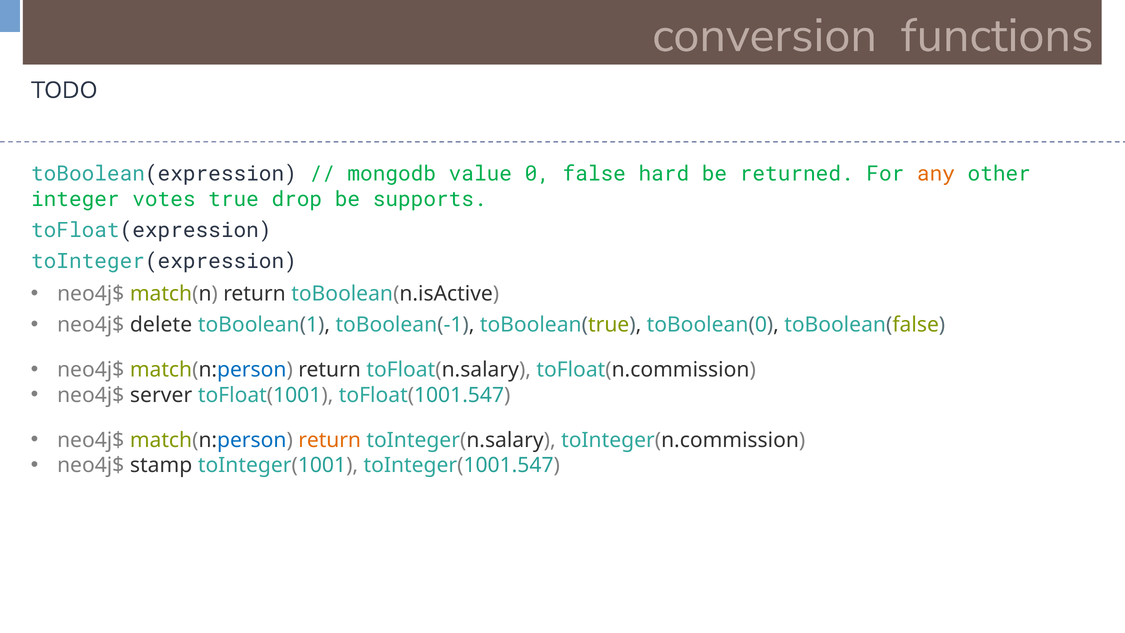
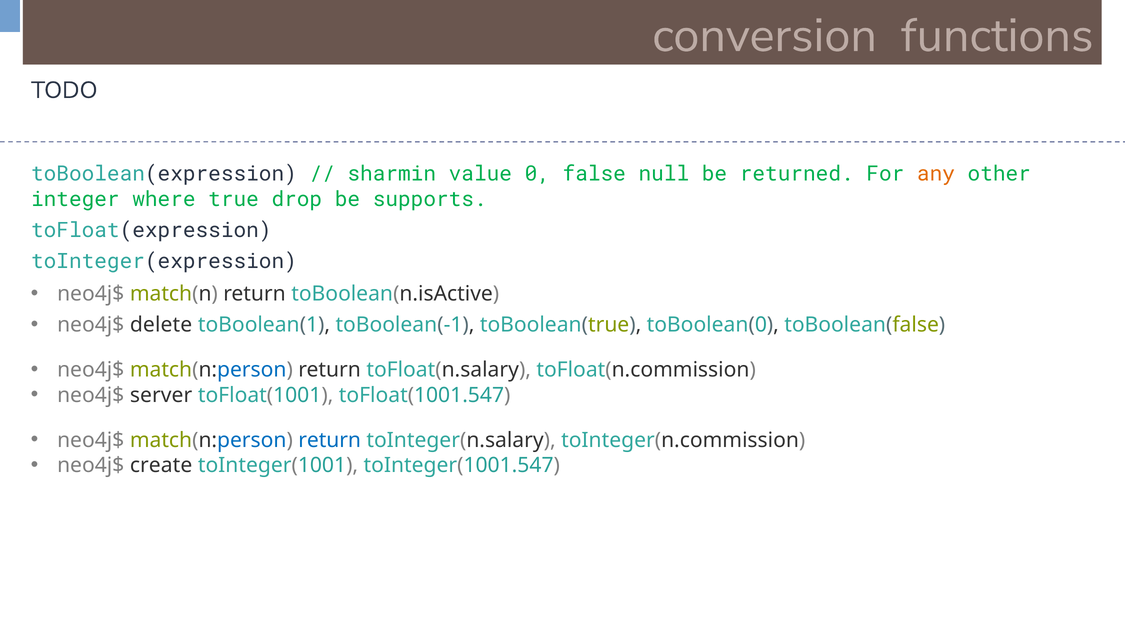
mongodb: mongodb -> sharmin (392, 174)
hard: hard -> null (664, 174)
votes: votes -> where (164, 199)
return colour: orange -> blue (330, 440)
stamp: stamp -> create (161, 465)
